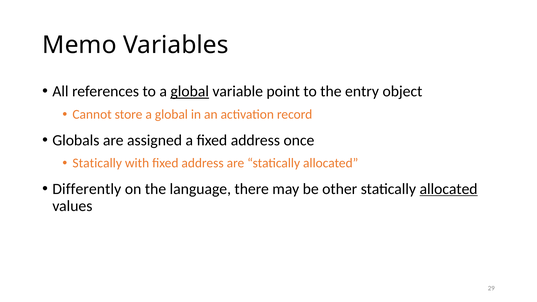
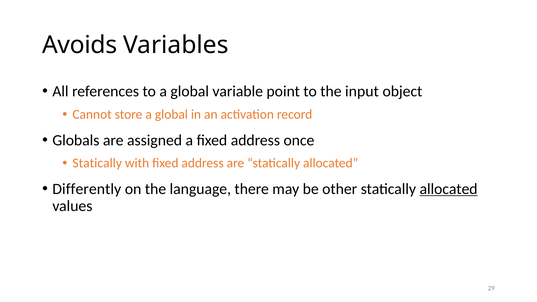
Memo: Memo -> Avoids (80, 45)
global underline: present -> none (190, 91)
entry: entry -> input (362, 91)
